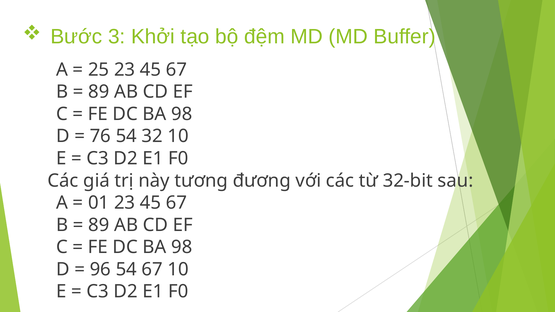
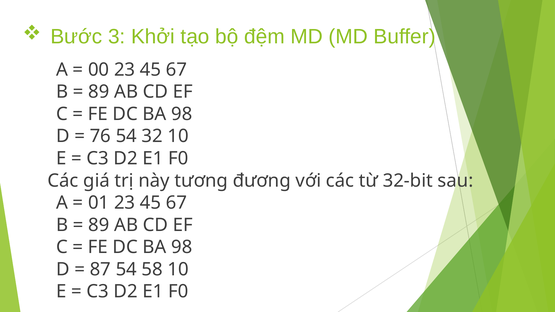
25: 25 -> 00 (99, 70)
96: 96 -> 87 (100, 270)
54 67: 67 -> 58 (152, 270)
